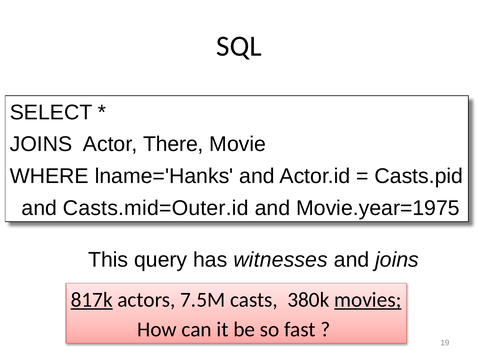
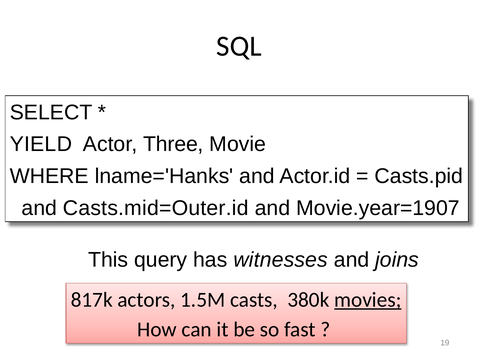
JOINS: JOINS -> YIELD (41, 144)
There: There -> Three (173, 144)
Movie.year=1975: Movie.year=1975 -> Movie.year=1907 (378, 208)
817k underline: present -> none (92, 299)
7.5M: 7.5M -> 1.5M (203, 299)
